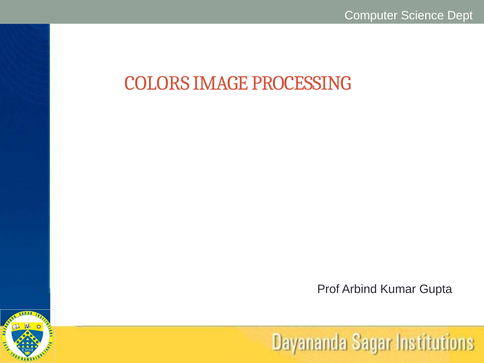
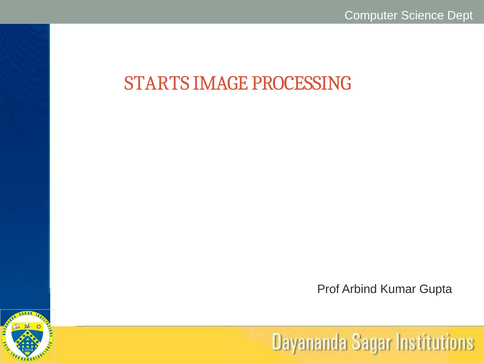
COLORS: COLORS -> STARTS (157, 83)
